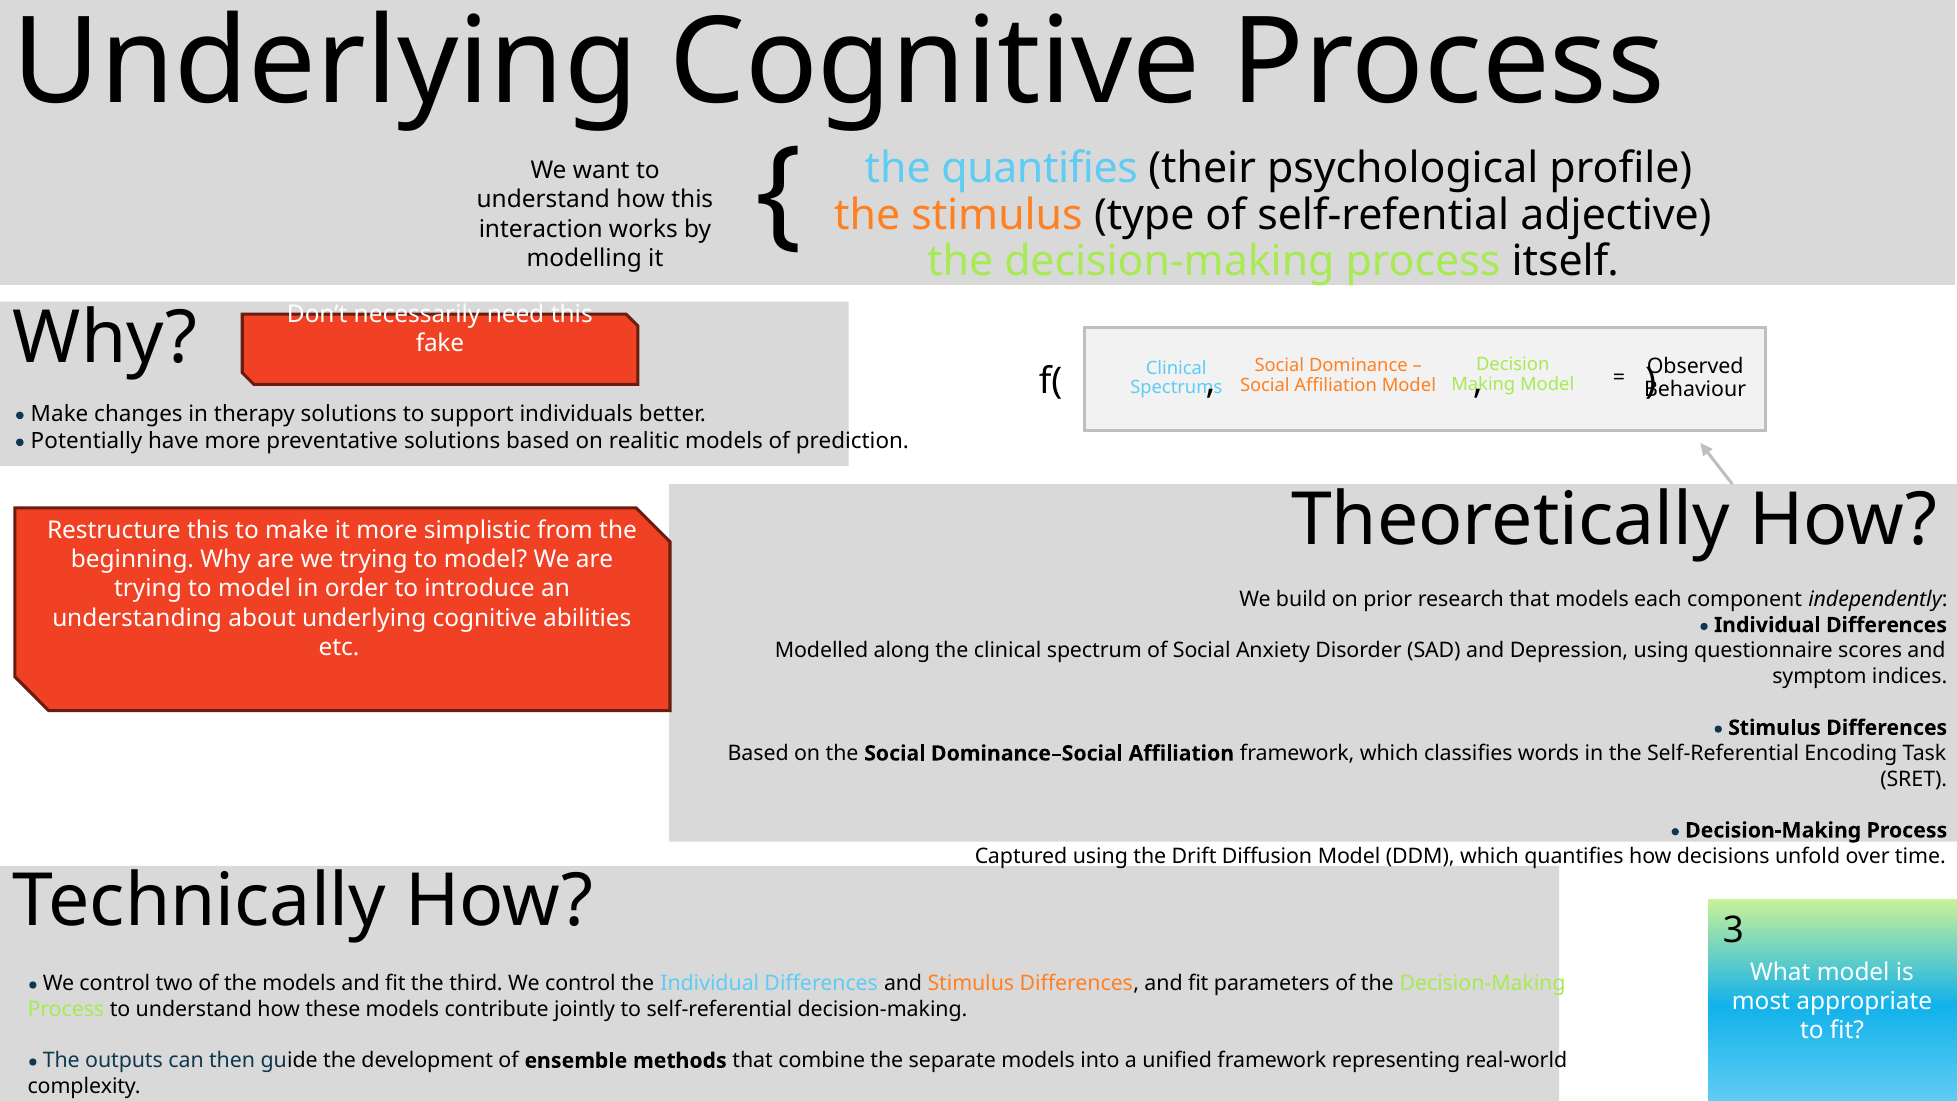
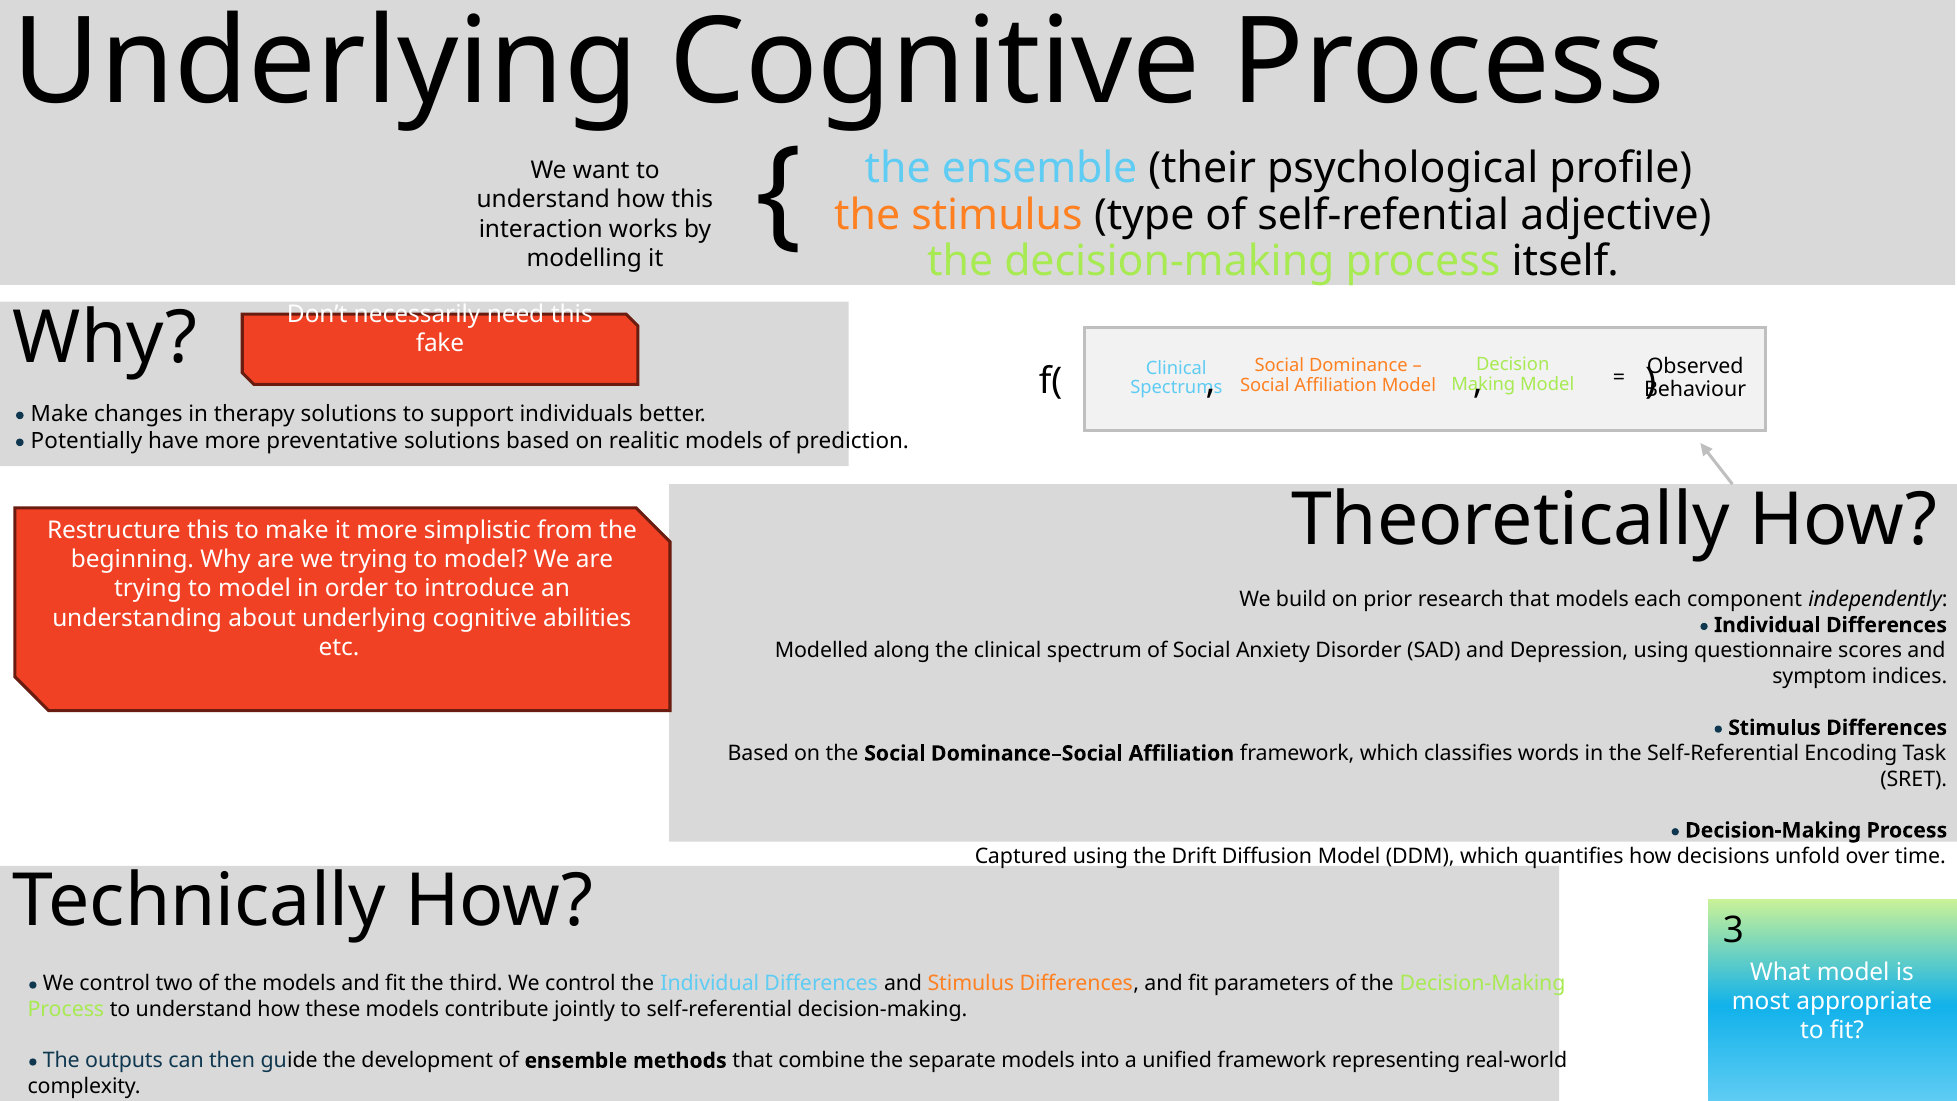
the quantifies: quantifies -> ensemble (1040, 169)
